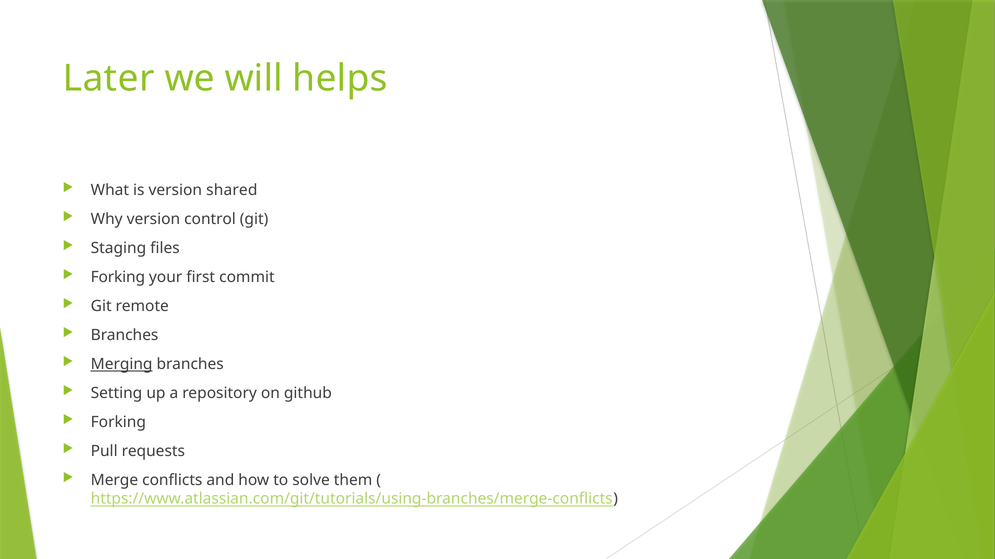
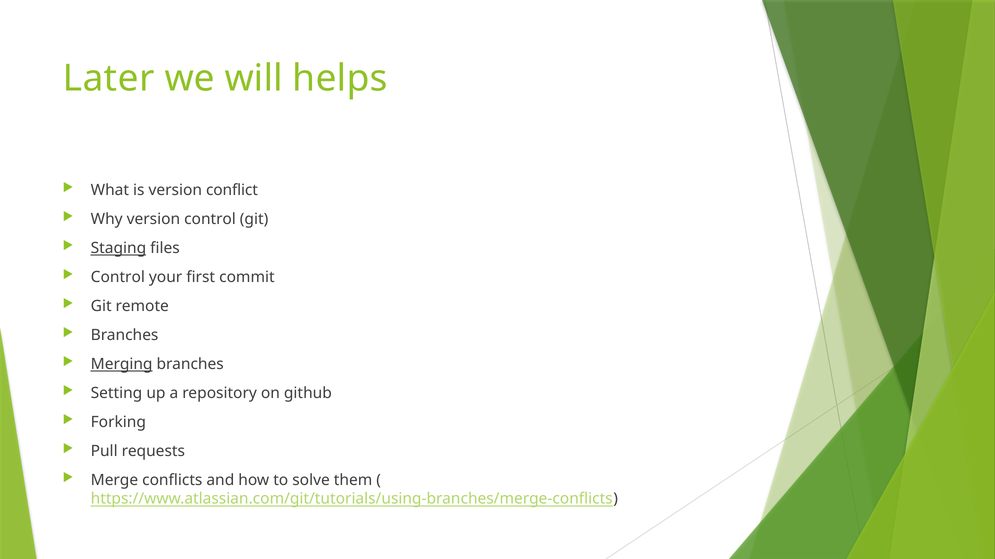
shared: shared -> conflict (232, 190)
Staging underline: none -> present (118, 249)
Forking: Forking -> Control (118, 278)
